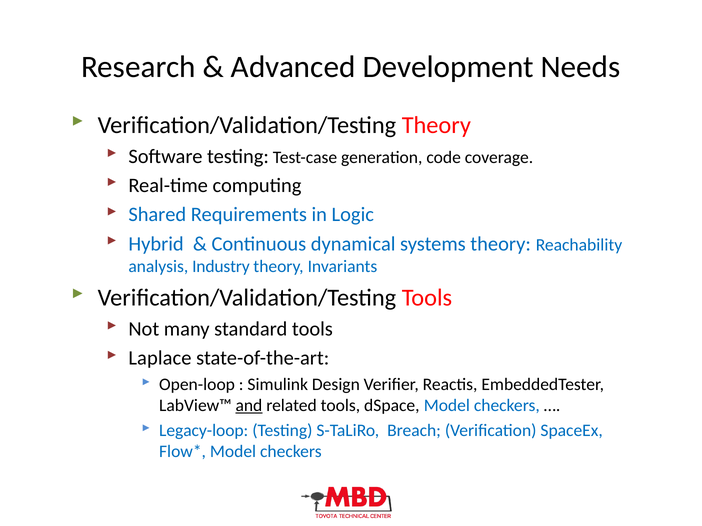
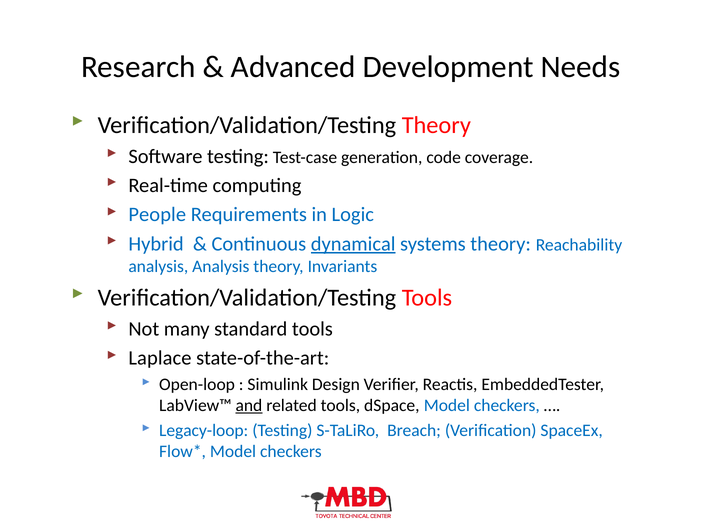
Shared: Shared -> People (157, 215)
dynamical underline: none -> present (353, 244)
analysis Industry: Industry -> Analysis (221, 267)
